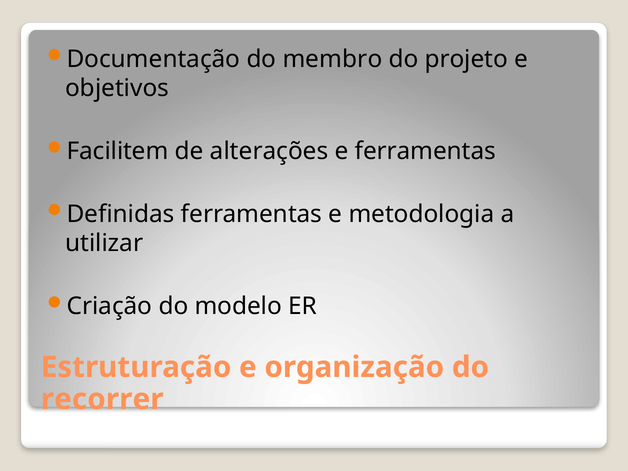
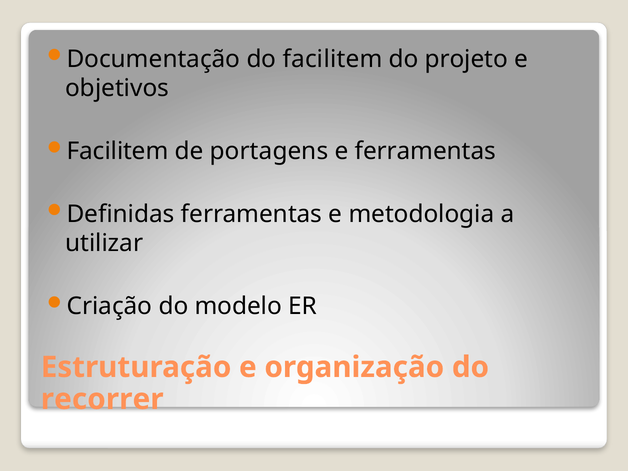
do membro: membro -> facilitem (332, 59)
alterações: alterações -> portagens (269, 151)
